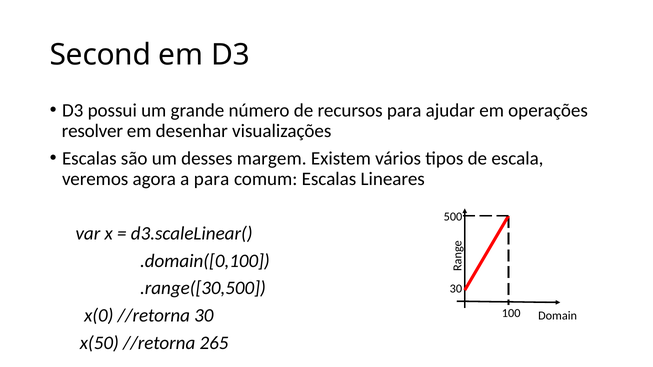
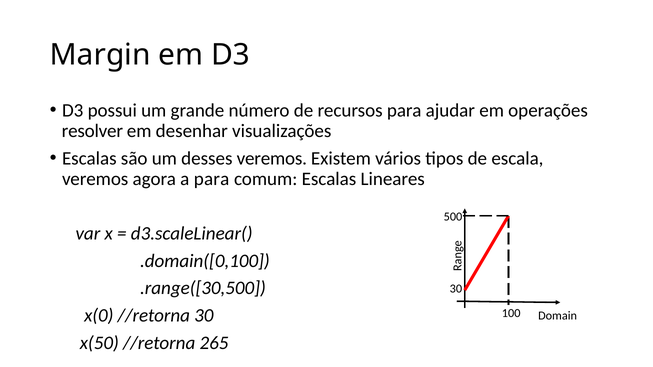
Second: Second -> Margin (100, 55)
desses margem: margem -> veremos (272, 158)
